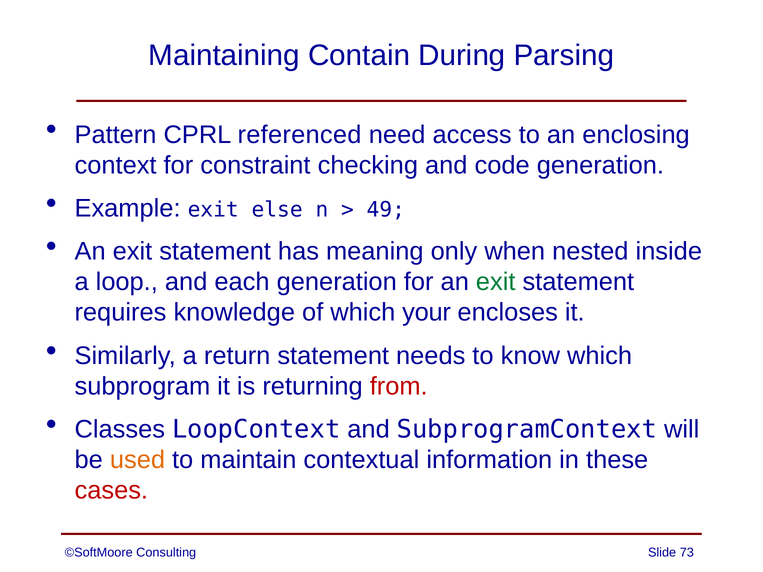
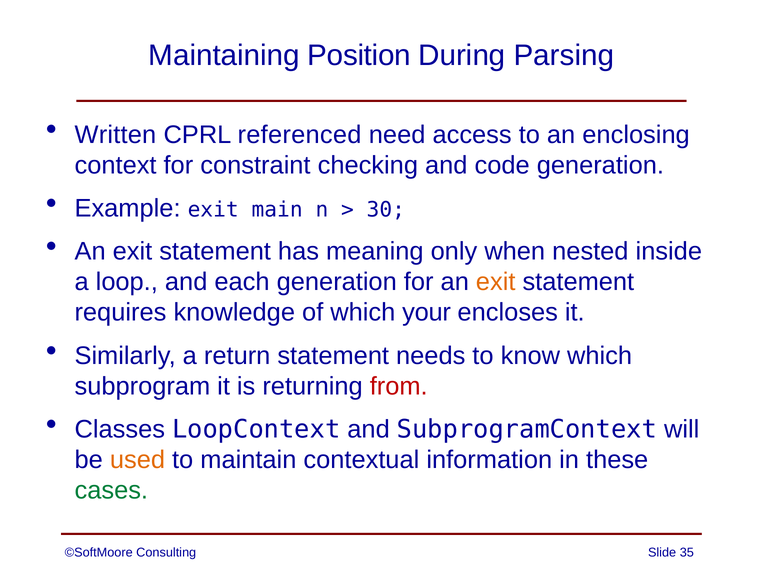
Contain: Contain -> Position (359, 56)
Pattern: Pattern -> Written (115, 135)
else: else -> main (277, 210)
49: 49 -> 30 (386, 210)
exit colour: green -> orange (496, 282)
cases colour: red -> green (111, 491)
73: 73 -> 35 (687, 553)
